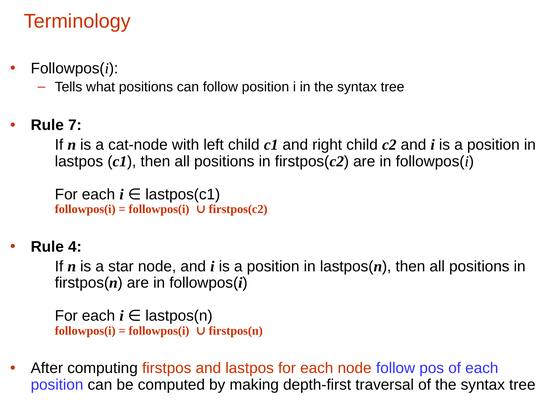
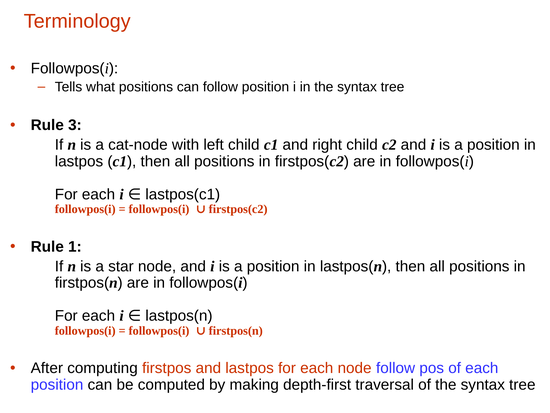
7: 7 -> 3 (75, 125)
4: 4 -> 1 (75, 246)
